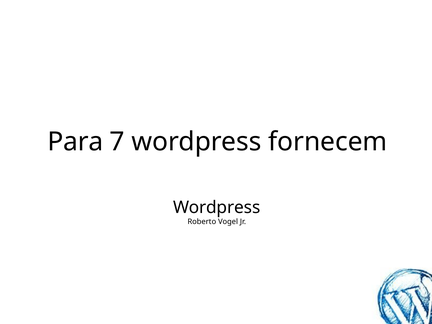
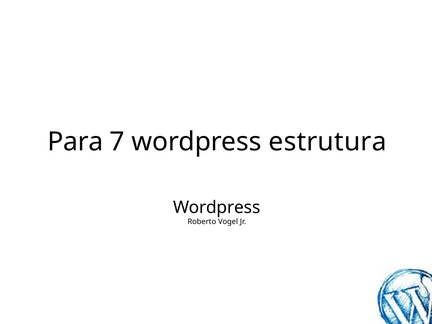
fornecem: fornecem -> estrutura (328, 142)
